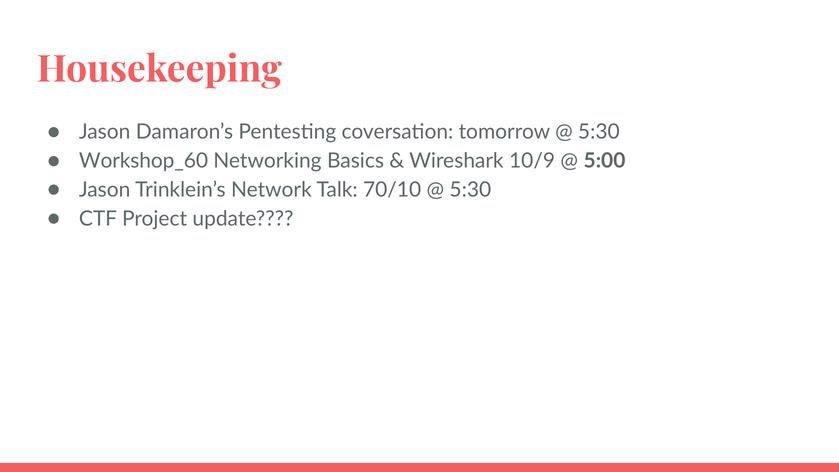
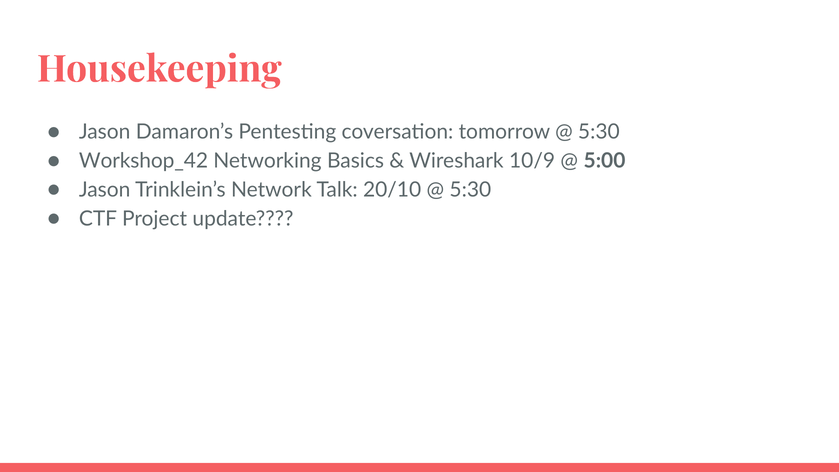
Workshop_60: Workshop_60 -> Workshop_42 (144, 161)
70/10: 70/10 -> 20/10 (392, 190)
